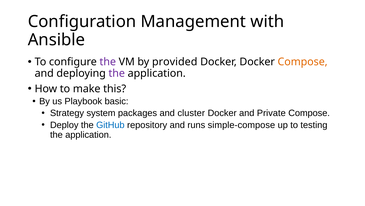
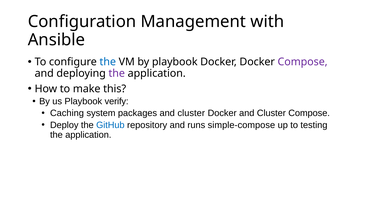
the colour: purple -> blue (108, 62)
by provided: provided -> playbook (175, 62)
Compose colour: orange -> purple (303, 62)
basic: basic -> verify (117, 101)
Strategy: Strategy -> Caching (67, 113)
Docker and Private: Private -> Cluster (271, 113)
